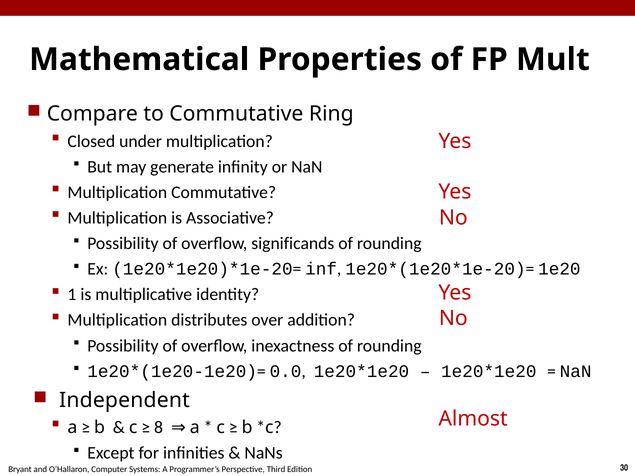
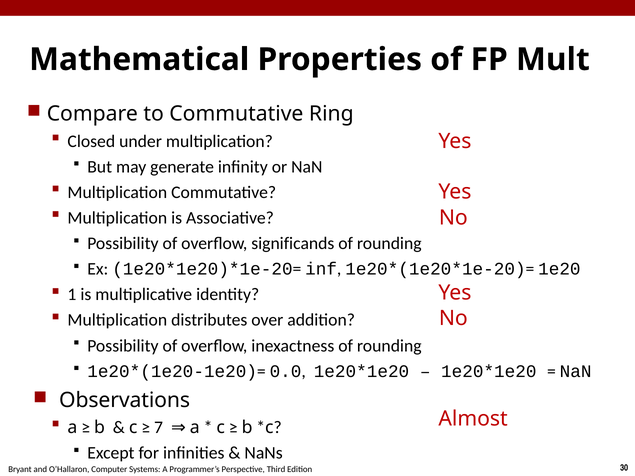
Independent: Independent -> Observations (125, 400)
8: 8 -> 7 (159, 428)
